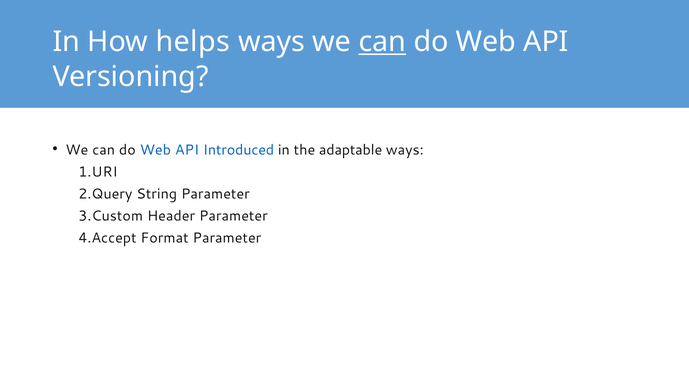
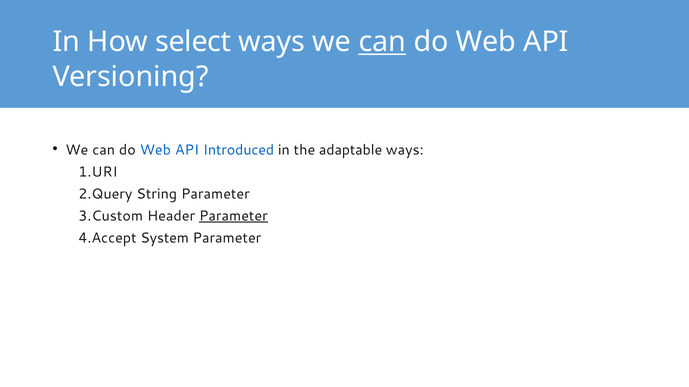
helps: helps -> select (193, 42)
Parameter underline: none -> present (233, 216)
Format: Format -> System (165, 238)
